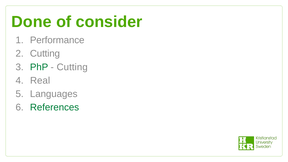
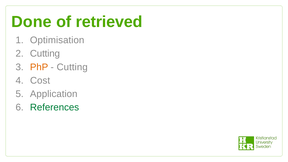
consider: consider -> retrieved (109, 22)
Performance: Performance -> Optimisation (57, 40)
PhP colour: green -> orange (39, 67)
Real: Real -> Cost (40, 80)
Languages: Languages -> Application (54, 94)
